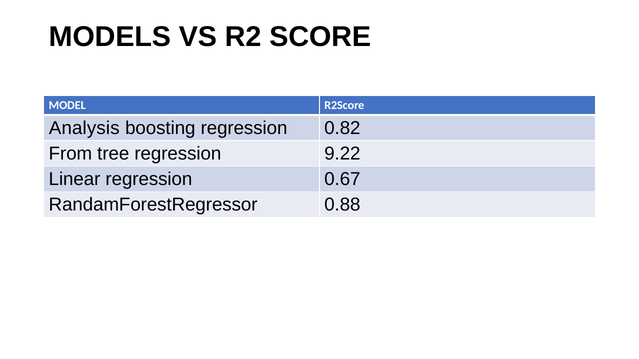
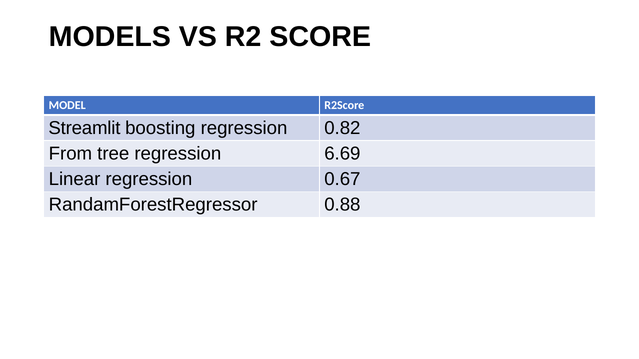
Analysis: Analysis -> Streamlit (84, 128)
9.22: 9.22 -> 6.69 (342, 154)
